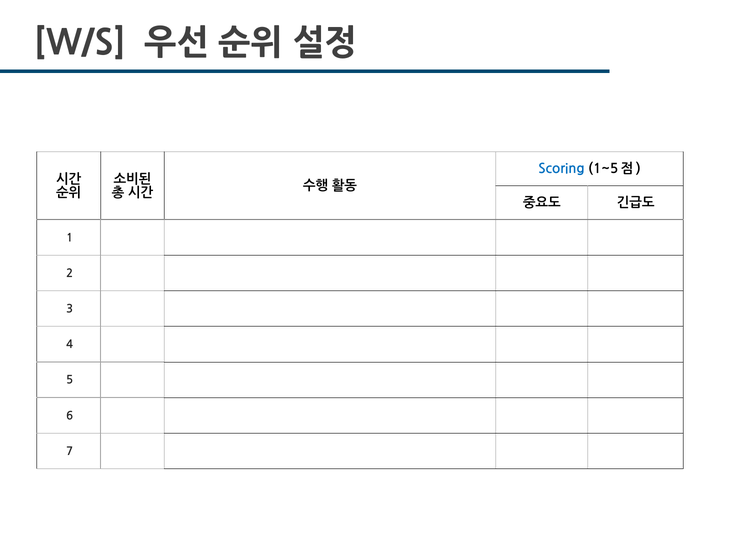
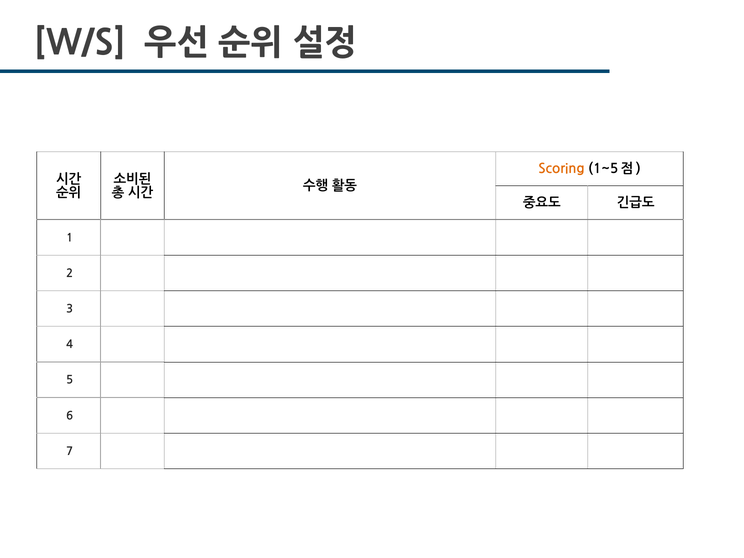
Scoring colour: blue -> orange (561, 169)
